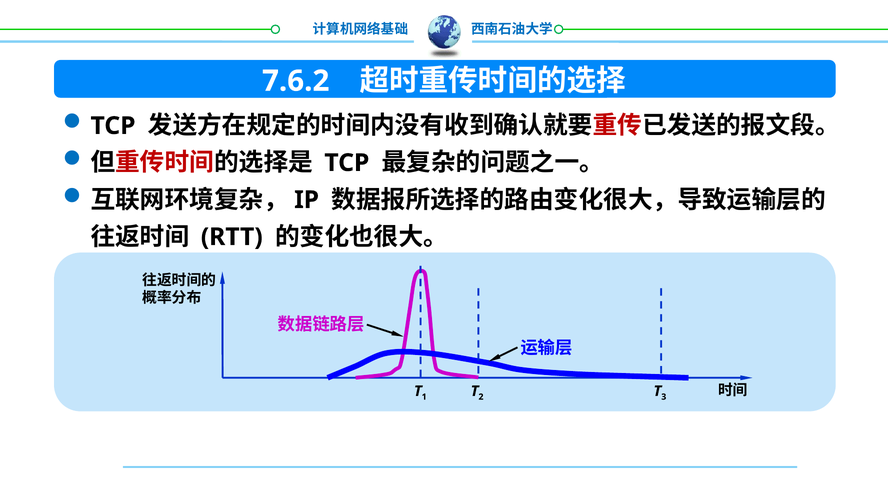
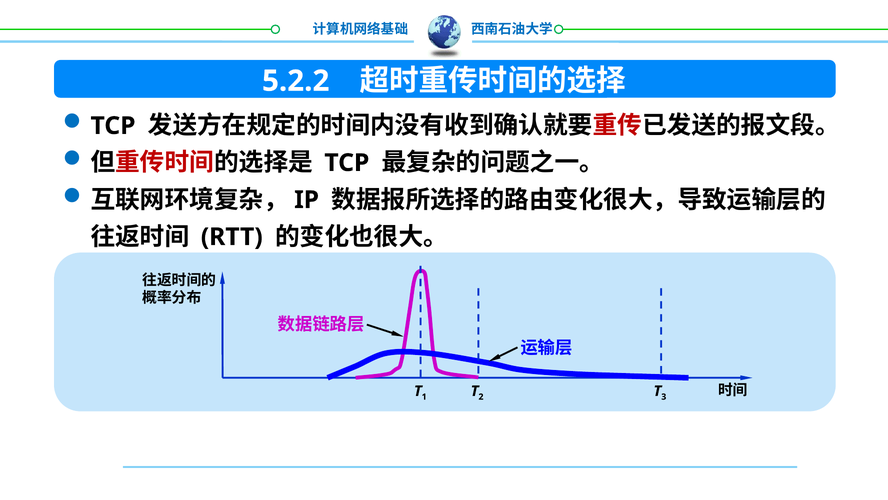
7.6.2: 7.6.2 -> 5.2.2 (296, 81)
